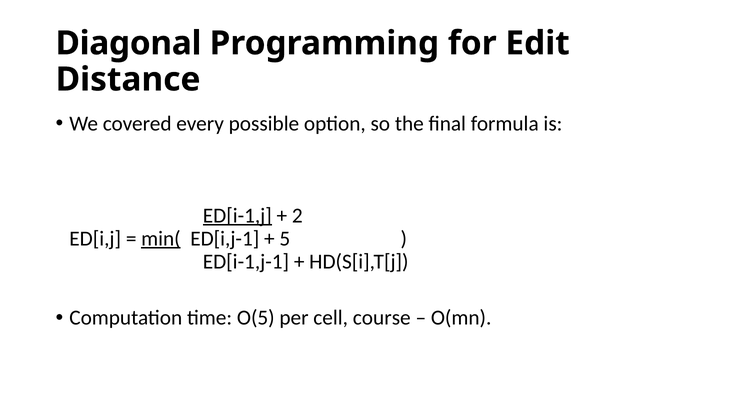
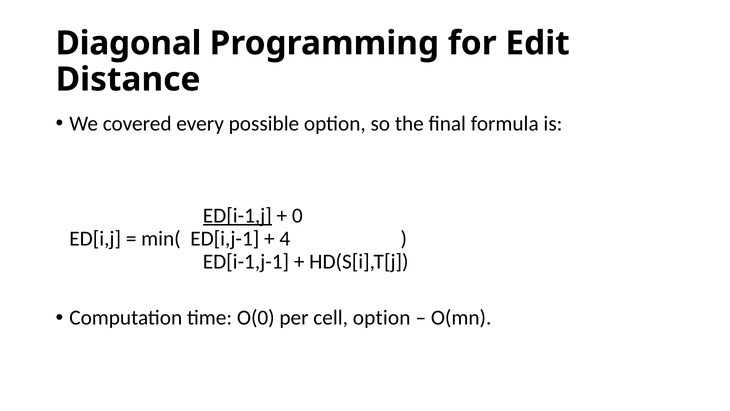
2: 2 -> 0 (297, 215)
min( underline: present -> none (161, 238)
5: 5 -> 4 (285, 238)
O(5: O(5 -> O(0 (256, 318)
cell course: course -> option (382, 318)
